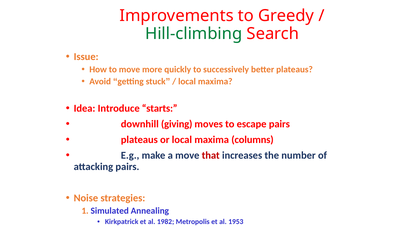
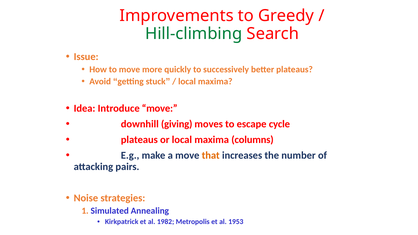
Introduce starts: starts -> move (160, 109)
escape pairs: pairs -> cycle (279, 124)
that colour: red -> orange (211, 155)
